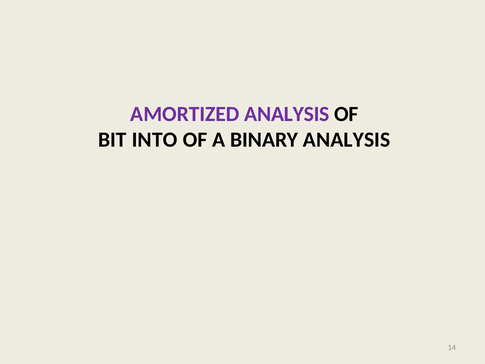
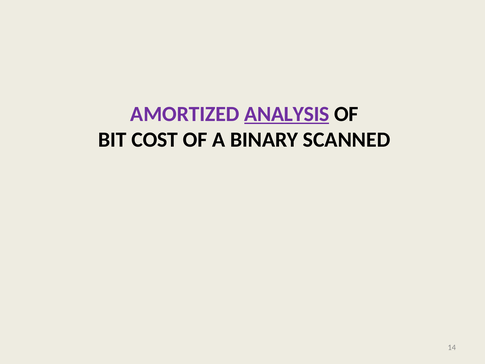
ANALYSIS underline: none -> present (287, 114)
INTO: INTO -> COST (155, 140)
BINARY ANALYSIS: ANALYSIS -> SCANNED (347, 140)
